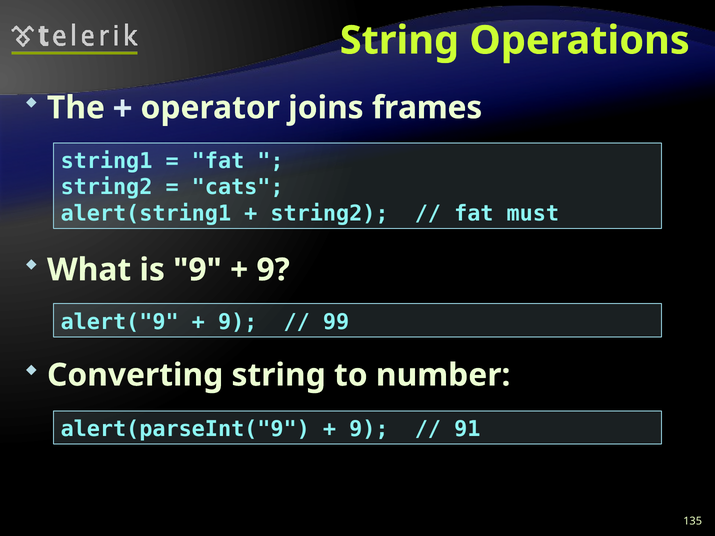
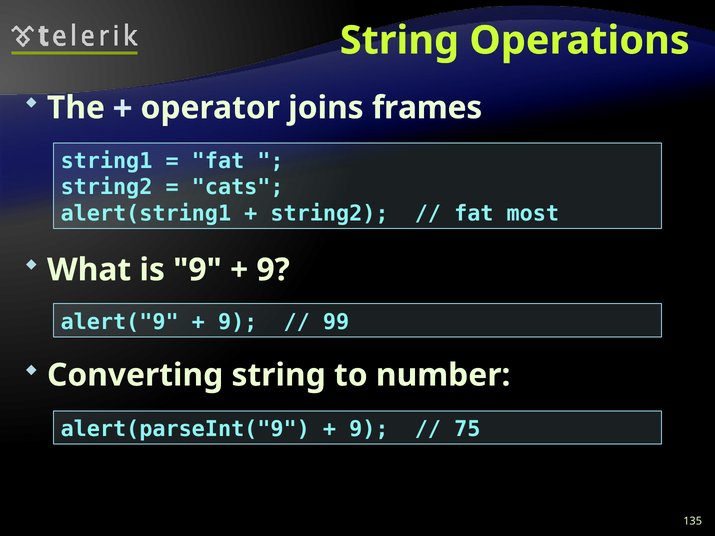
must: must -> most (533, 214)
91: 91 -> 75 (467, 429)
